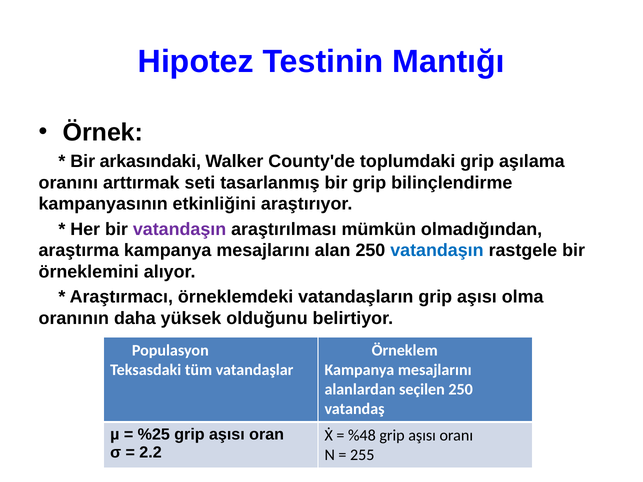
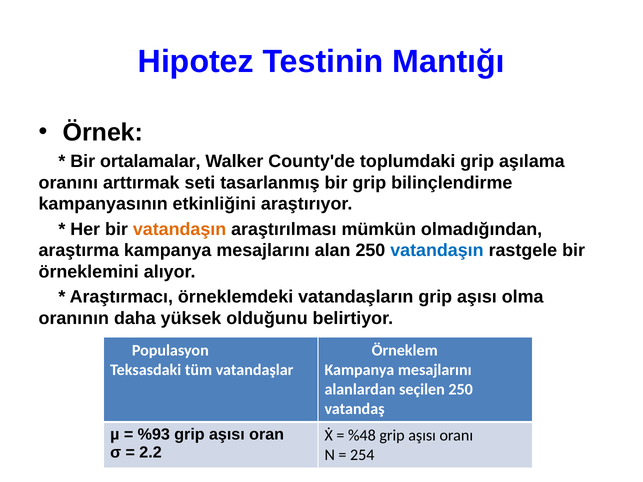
arkasındaki: arkasındaki -> ortalamalar (150, 161)
vatandaşın colour: purple -> orange (180, 229)
%25: %25 -> %93 (154, 435)
255: 255 -> 254 (362, 455)
